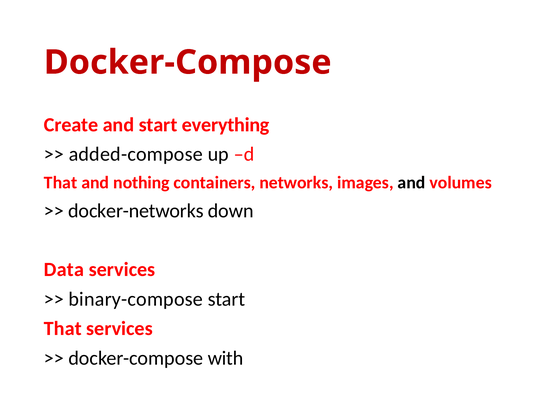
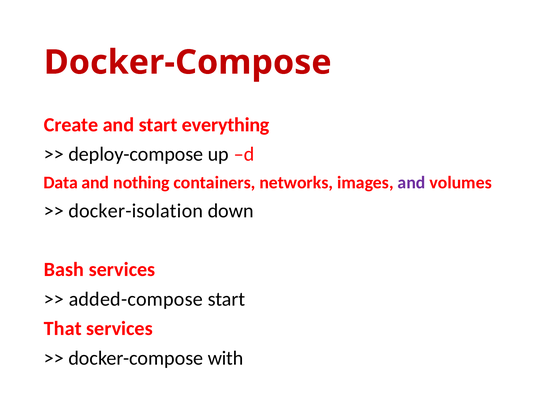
added-compose: added-compose -> deploy-compose (136, 154)
That: That -> Data (61, 182)
and colour: black -> purple (412, 182)
docker-networks: docker-networks -> docker-isolation (136, 211)
Data: Data -> Bash (64, 269)
binary-compose: binary-compose -> added-compose (136, 299)
